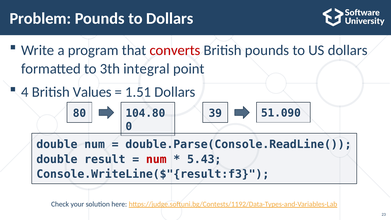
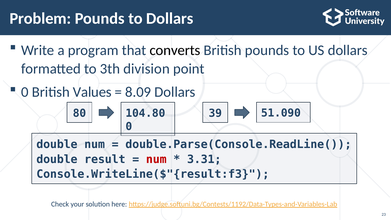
converts colour: red -> black (175, 50)
integral: integral -> division (147, 69)
4: 4 -> 0 (25, 92)
1.51: 1.51 -> 8.09 (138, 92)
5.43: 5.43 -> 3.31 (204, 159)
